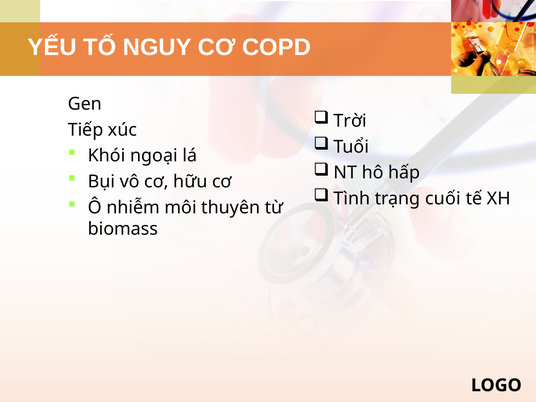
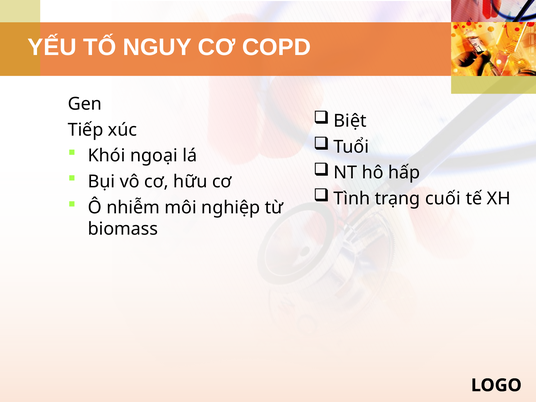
Trời: Trời -> Biệt (350, 121)
thuyên: thuyên -> nghiệp (231, 208)
